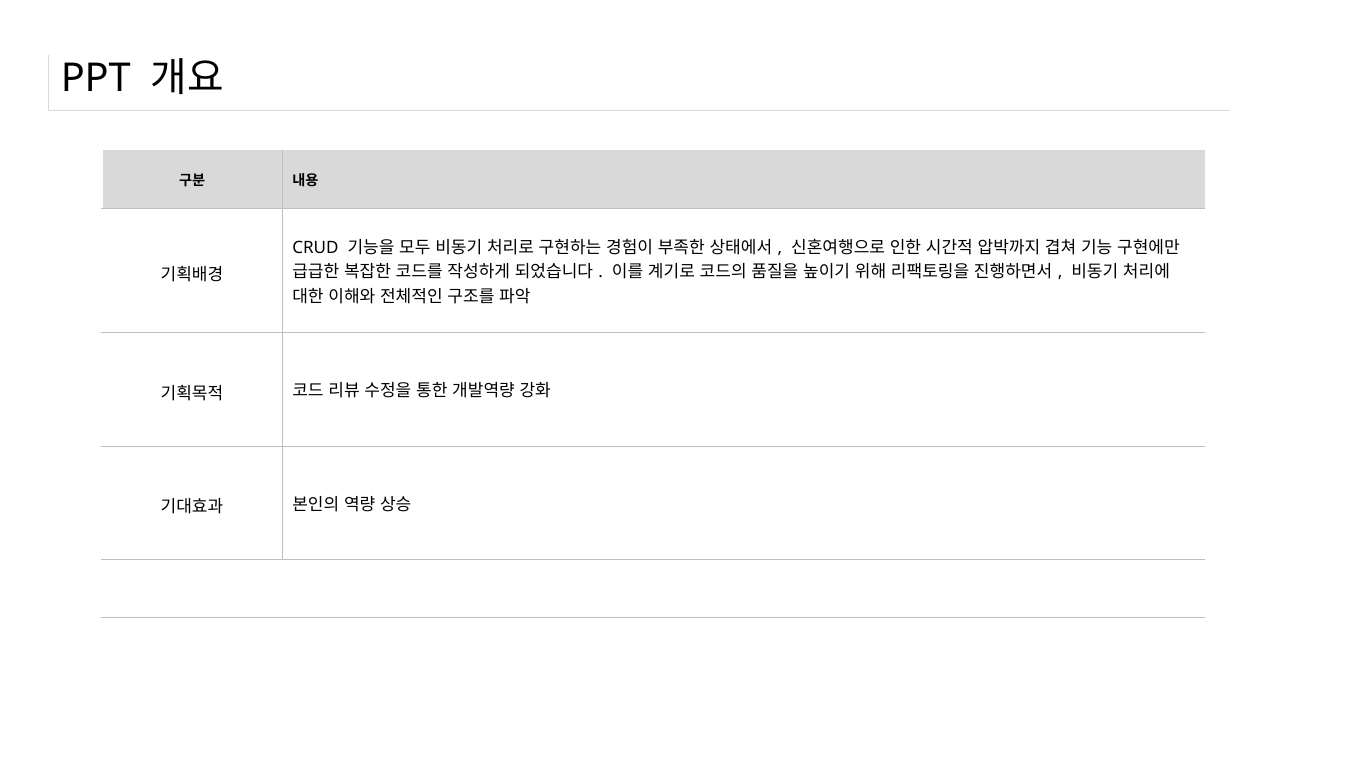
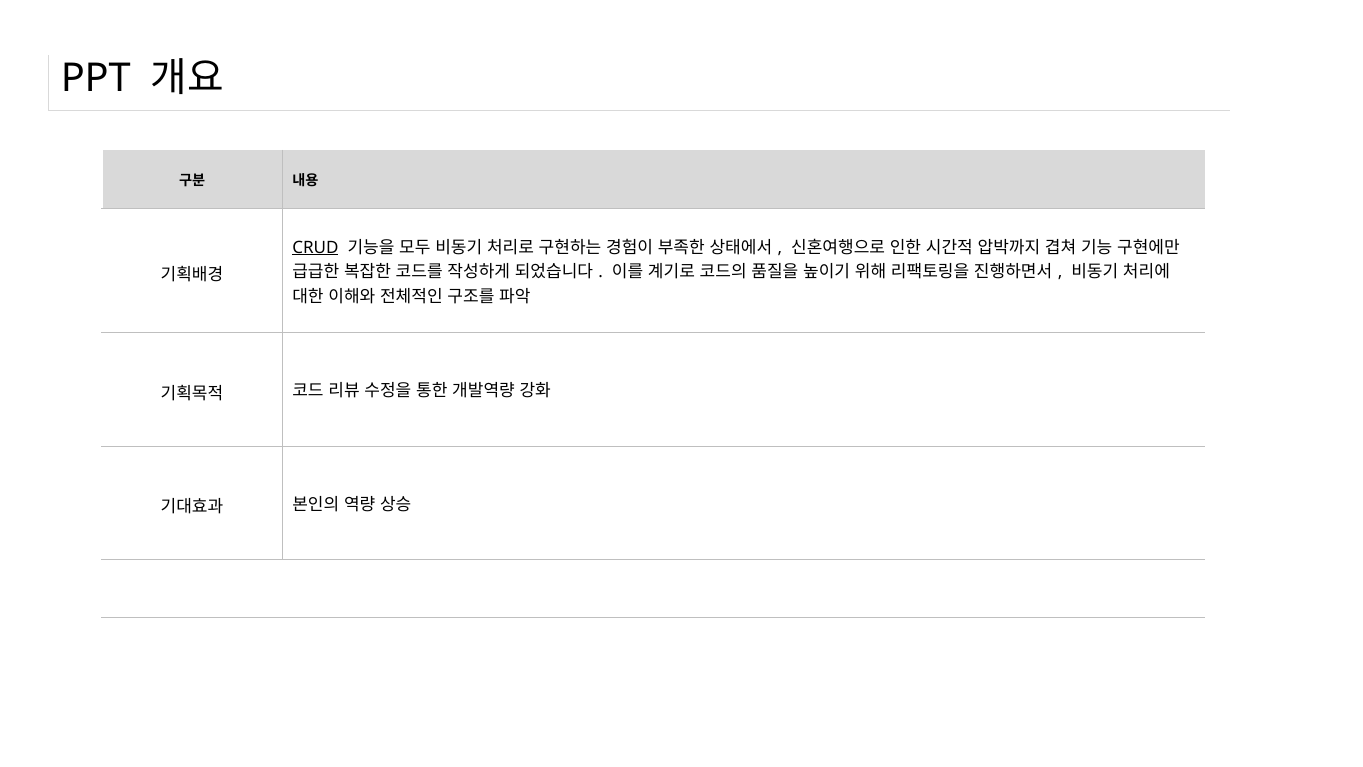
CRUD underline: none -> present (315, 247)
